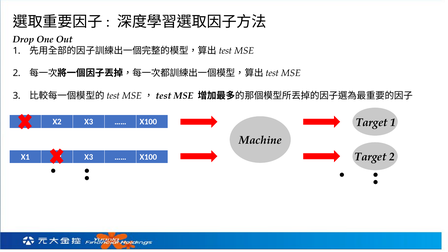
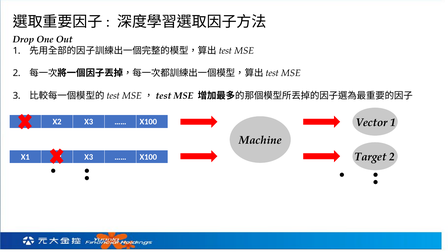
Target: Target -> Vector (372, 122)
